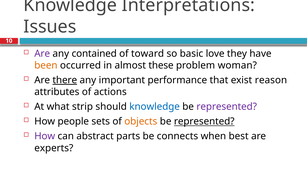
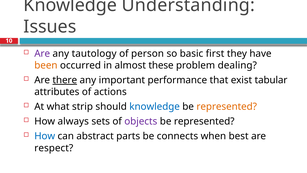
Interpretations: Interpretations -> Understanding (188, 5)
contained: contained -> tautology (94, 53)
toward: toward -> person (148, 53)
love: love -> first (215, 53)
woman: woman -> dealing (237, 65)
reason: reason -> tabular (271, 80)
represented colour: purple -> orange (227, 106)
people: people -> always (73, 121)
objects colour: orange -> purple (141, 121)
represented underline: present -> none (204, 121)
How colour: purple -> blue (45, 136)
experts: experts -> respect (54, 148)
